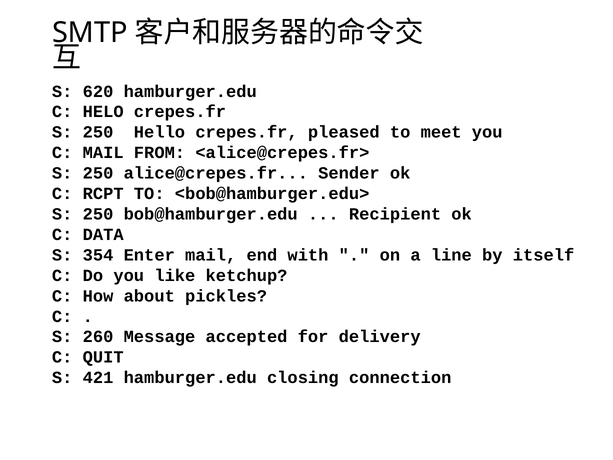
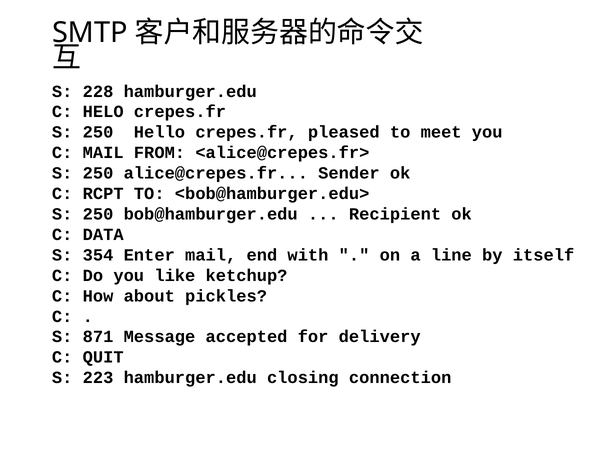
620: 620 -> 228 (98, 91)
260: 260 -> 871 (98, 337)
421: 421 -> 223 (98, 378)
